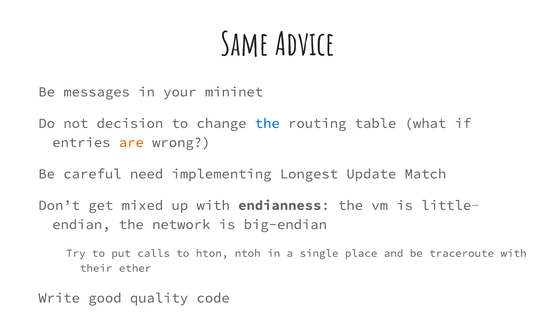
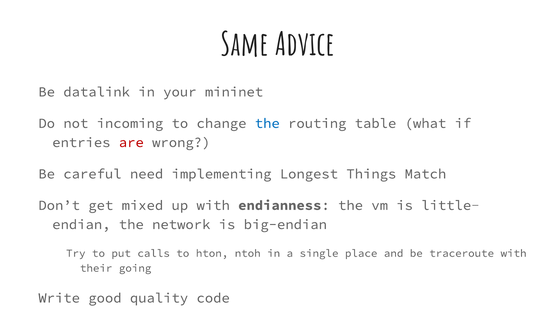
messages: messages -> datalink (97, 92)
decision: decision -> incoming (130, 123)
are colour: orange -> red (131, 143)
Update: Update -> Things (371, 174)
ether: ether -> going (135, 268)
